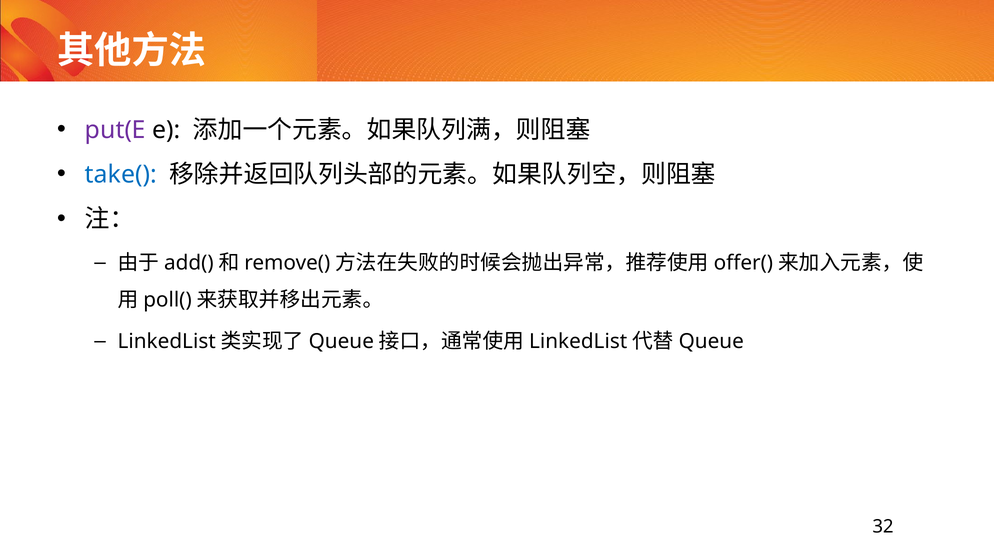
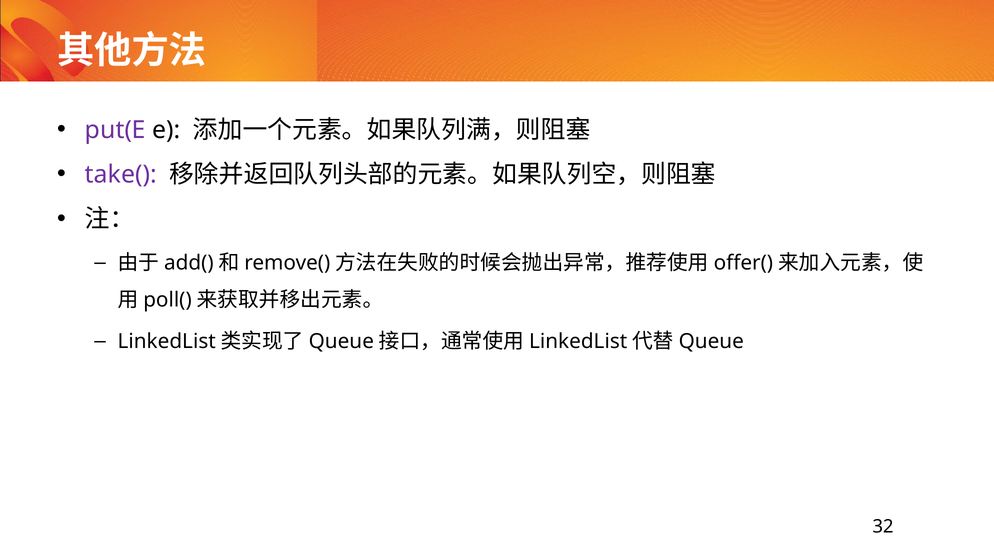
take( colour: blue -> purple (121, 175)
